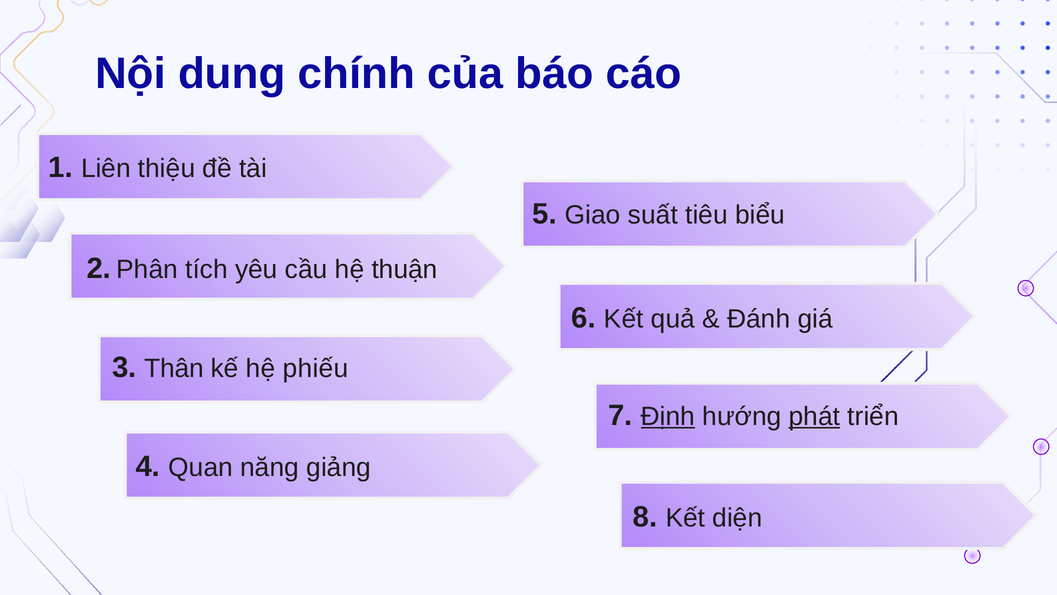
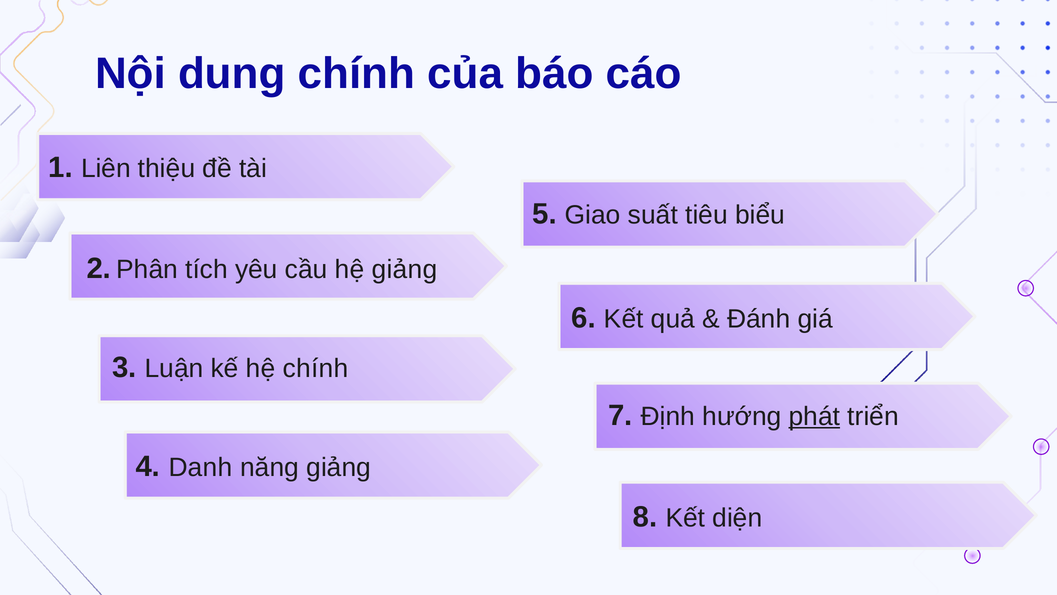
hệ thuận: thuận -> giảng (405, 269)
Thân: Thân -> Luận (174, 368)
hệ phiếu: phiếu -> chính (315, 368)
Định underline: present -> none (668, 416)
Quan: Quan -> Danh (201, 467)
